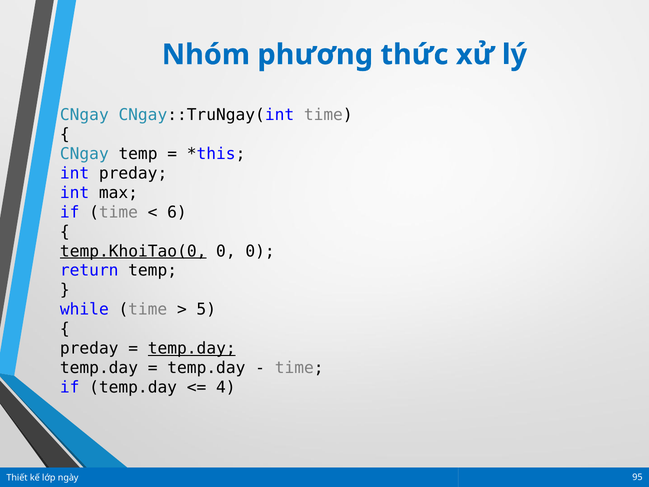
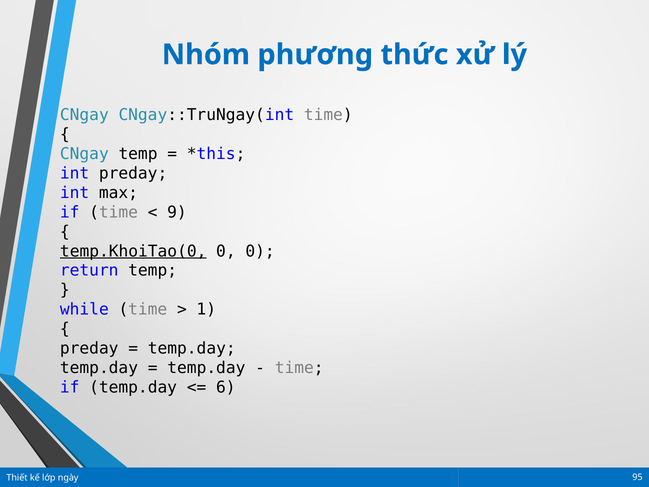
6: 6 -> 9 (177, 212)
5: 5 -> 1 (206, 309)
temp.day underline: present -> none (192, 348)
4: 4 -> 6 (226, 387)
